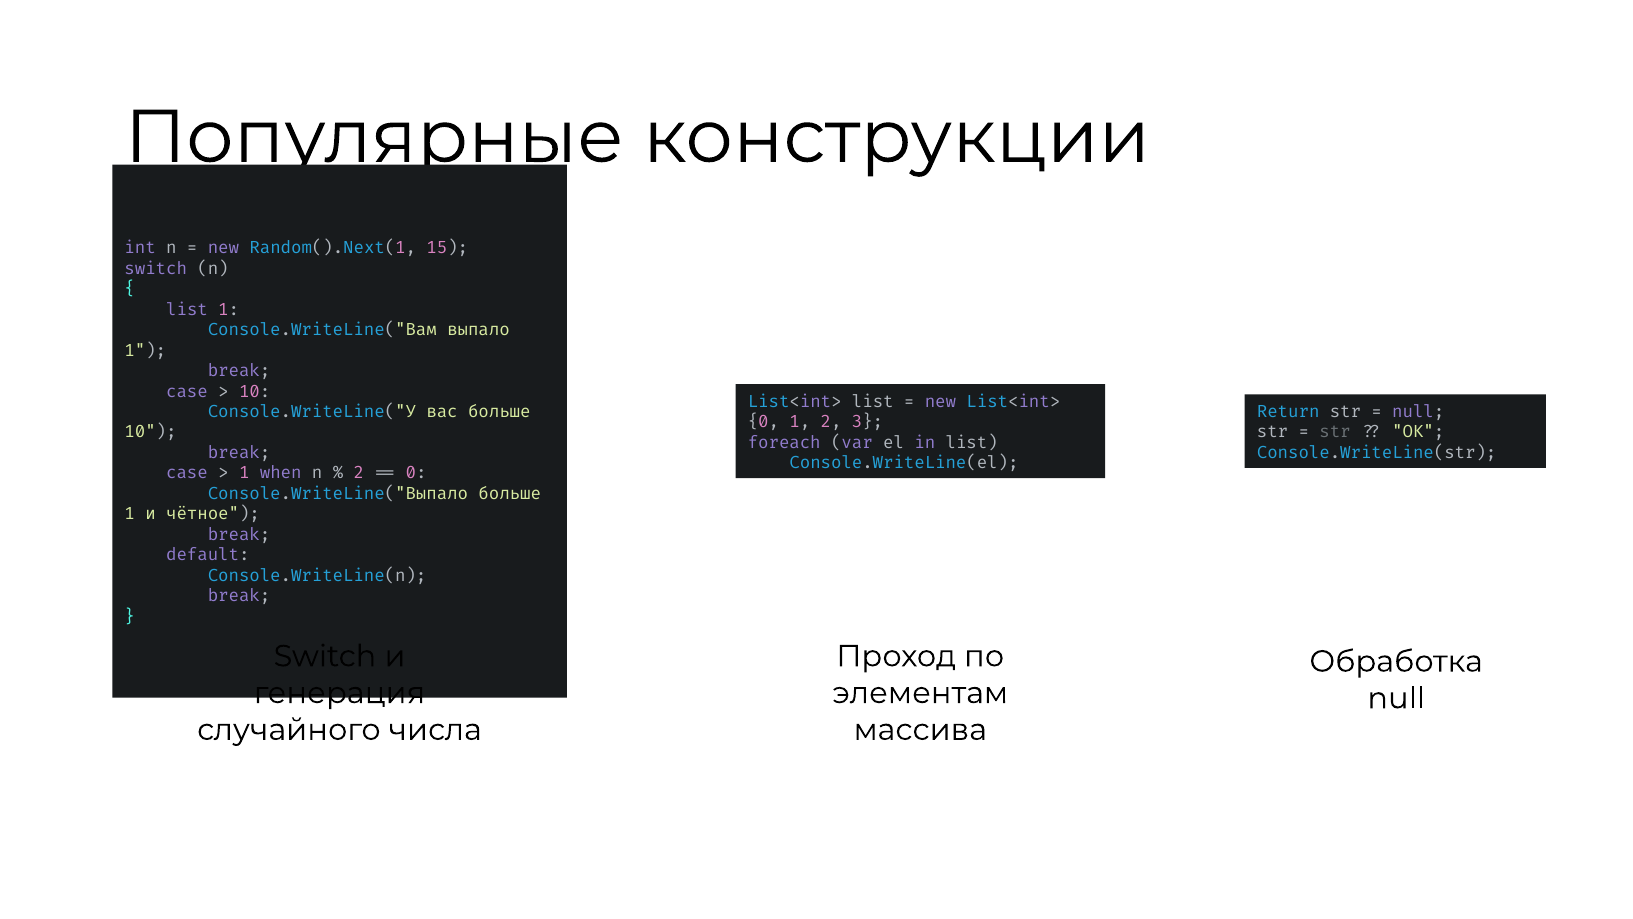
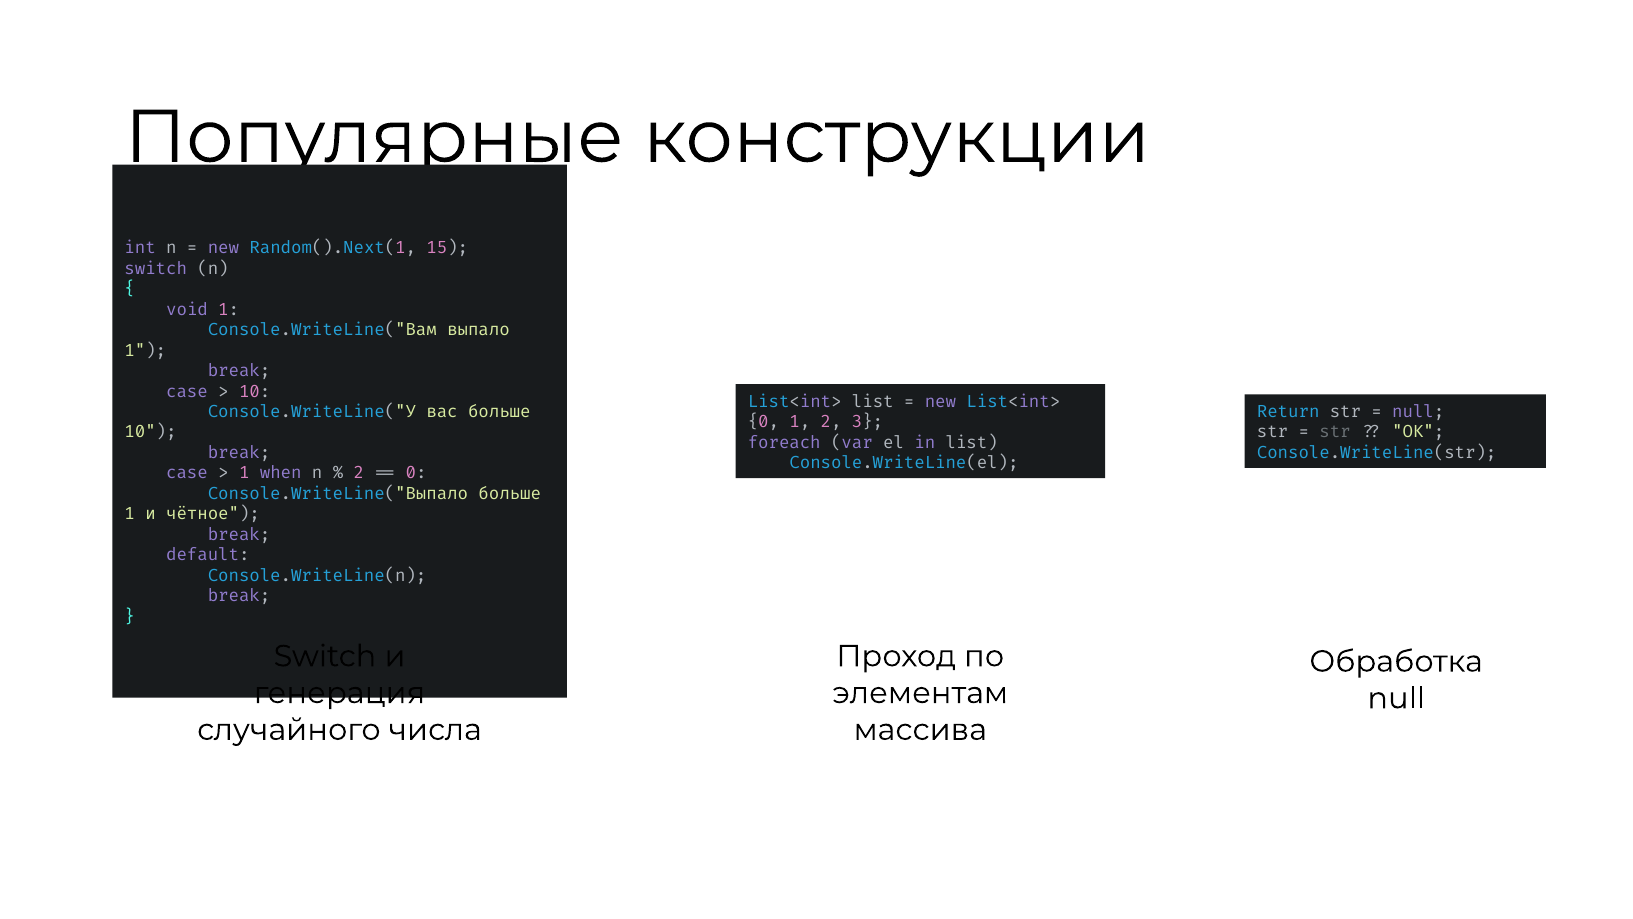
list: list -> void (187, 309)
